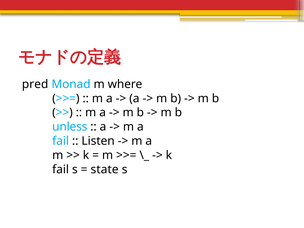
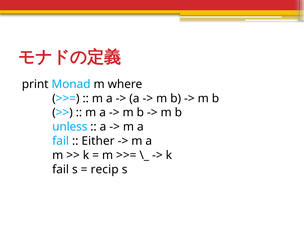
pred: pred -> print (35, 84)
Listen: Listen -> Either (98, 141)
state: state -> recip (105, 169)
